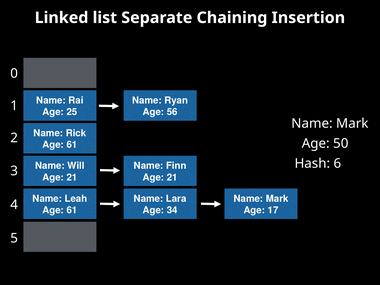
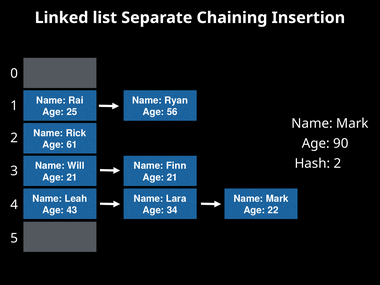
50: 50 -> 90 (341, 143)
Hash 6: 6 -> 2 (337, 163)
61: 61 -> 43 (72, 210)
17: 17 -> 22 (273, 210)
